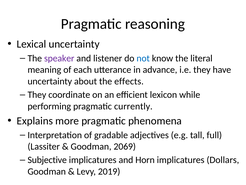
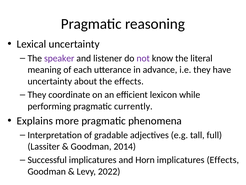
not colour: blue -> purple (143, 58)
2069: 2069 -> 2014 (125, 146)
Subjective: Subjective -> Successful (47, 160)
implicatures Dollars: Dollars -> Effects (223, 160)
2019: 2019 -> 2022 (109, 171)
